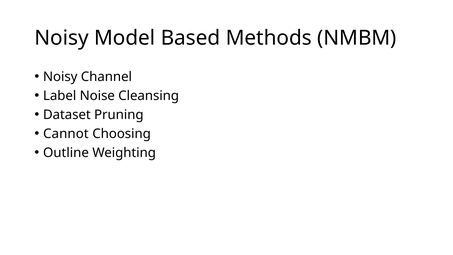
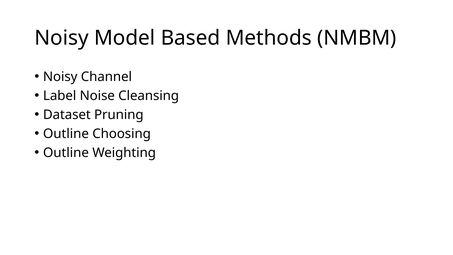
Cannot: Cannot -> Outline (66, 134)
